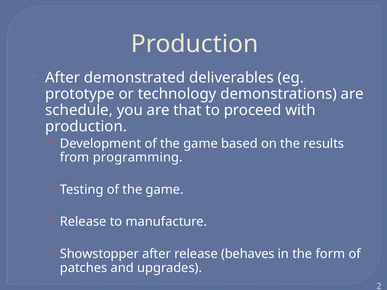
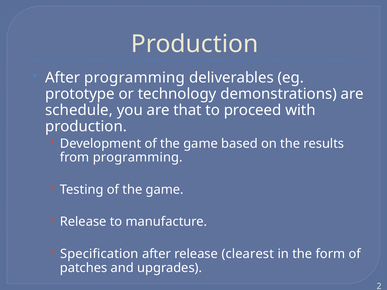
After demonstrated: demonstrated -> programming (134, 78)
Showstopper: Showstopper -> Specification (99, 254)
behaves: behaves -> clearest (248, 254)
